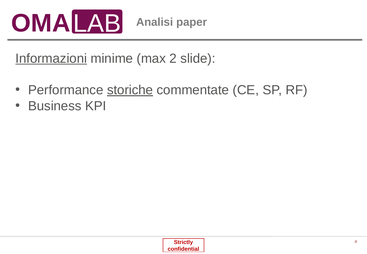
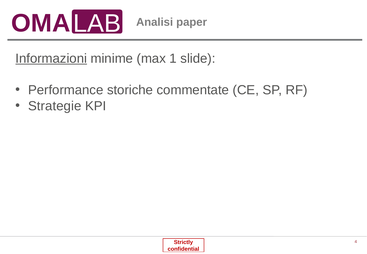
2: 2 -> 1 (173, 58)
storiche underline: present -> none (130, 90)
Business: Business -> Strategie (55, 106)
